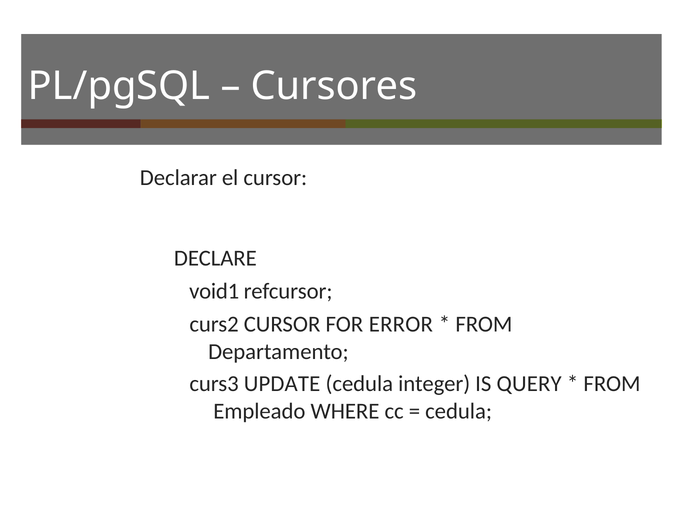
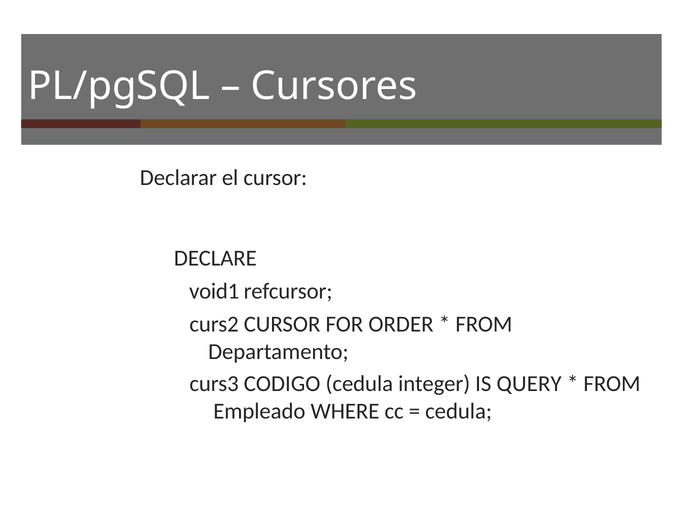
ERROR: ERROR -> ORDER (401, 325)
UPDATE: UPDATE -> CODIGO (282, 384)
